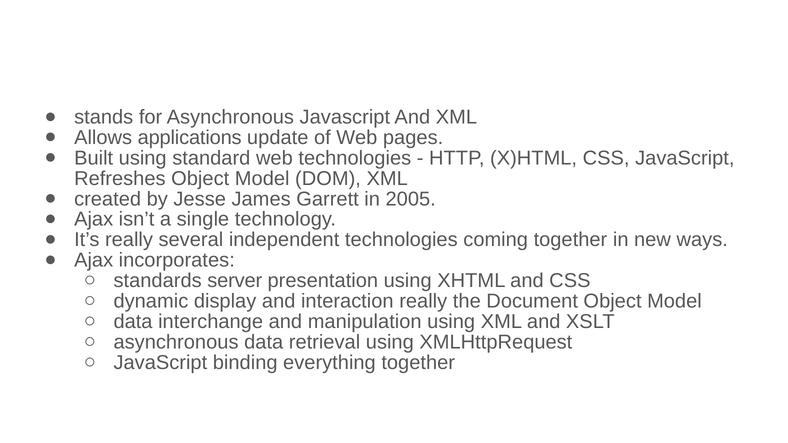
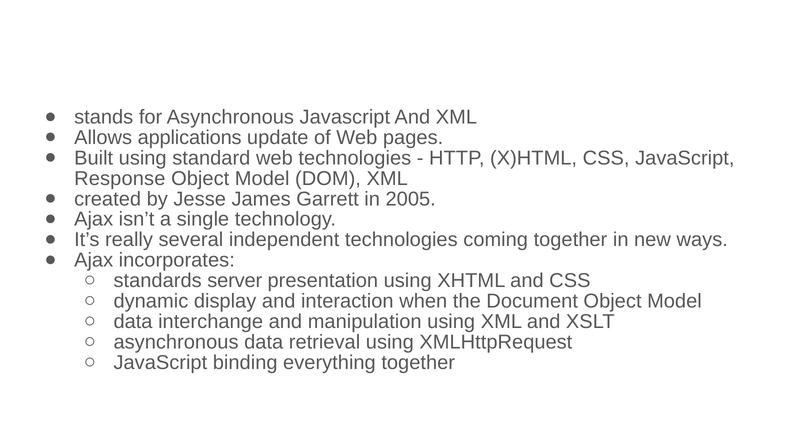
Refreshes: Refreshes -> Response (120, 179)
interaction really: really -> when (423, 302)
